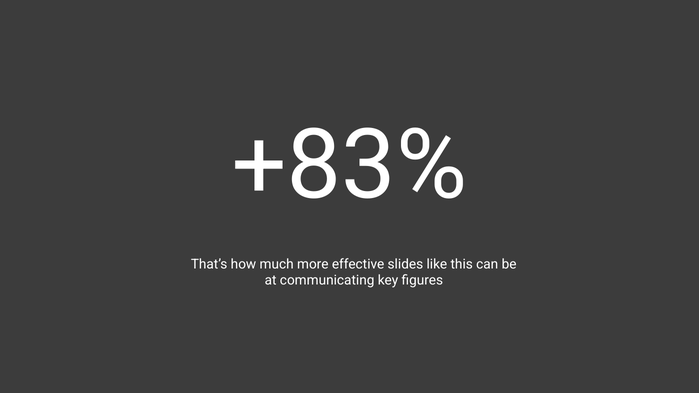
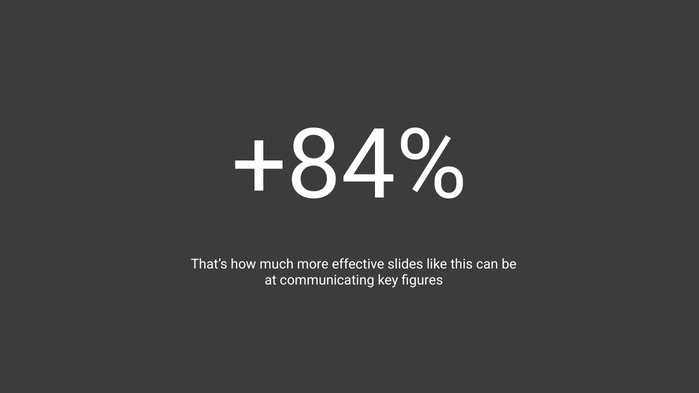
+83%: +83% -> +84% (349, 166)
